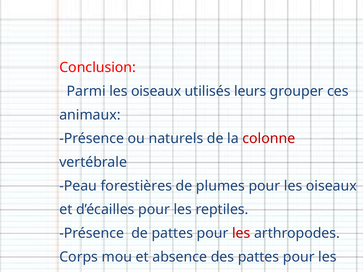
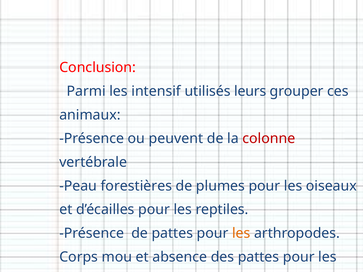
Parmi les oiseaux: oiseaux -> intensif (156, 91)
naturels: naturels -> peuvent (176, 139)
les colour: red -> orange (241, 233)
